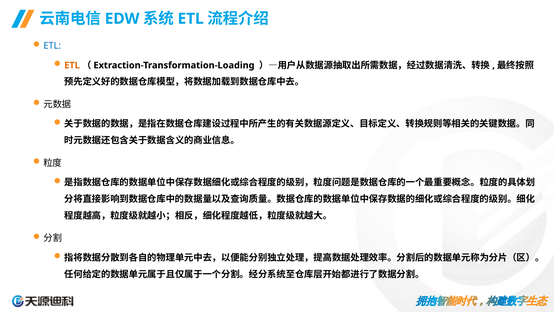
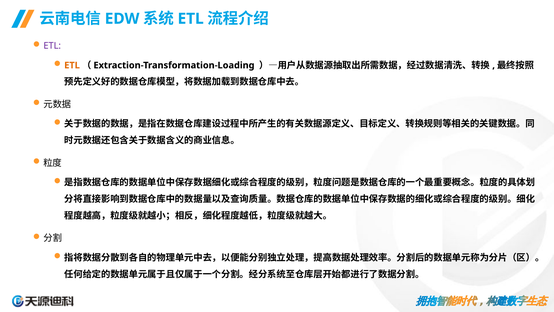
ETL colour: blue -> purple (52, 46)
